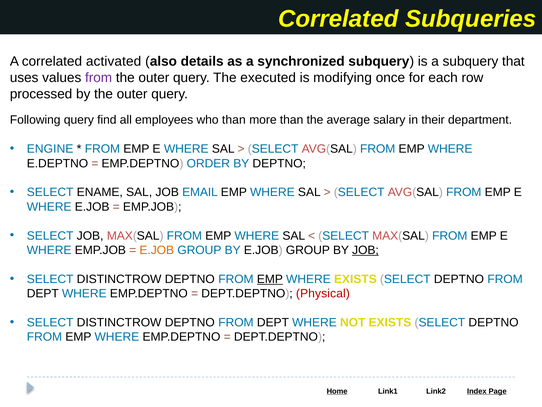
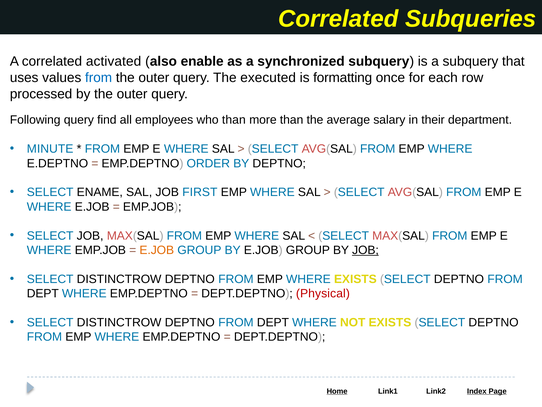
details: details -> enable (202, 61)
from colour: purple -> blue (99, 78)
modifying: modifying -> formatting (343, 78)
ENGINE: ENGINE -> MINUTE (50, 149)
EMAIL: EMAIL -> FIRST (200, 192)
EMP underline: present -> none (270, 279)
